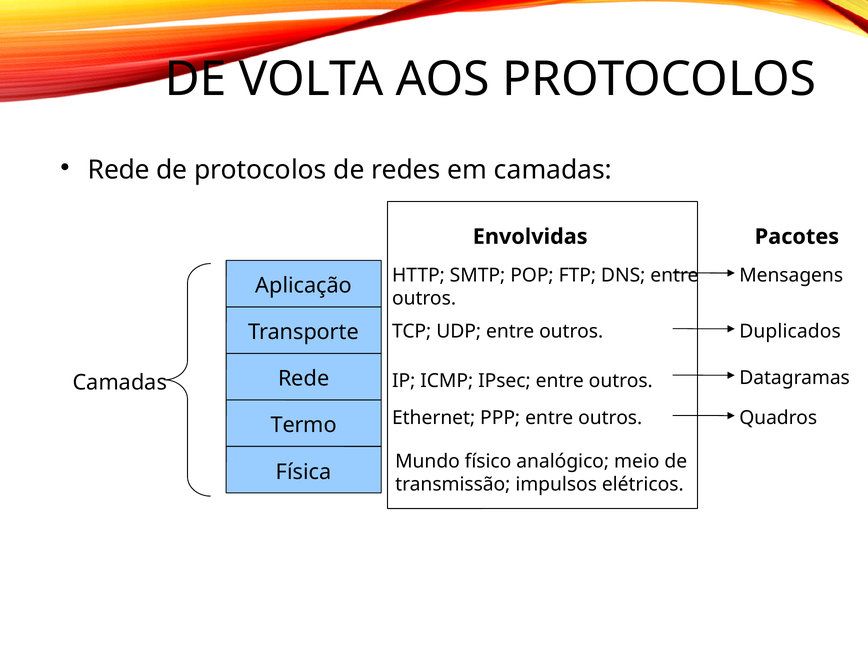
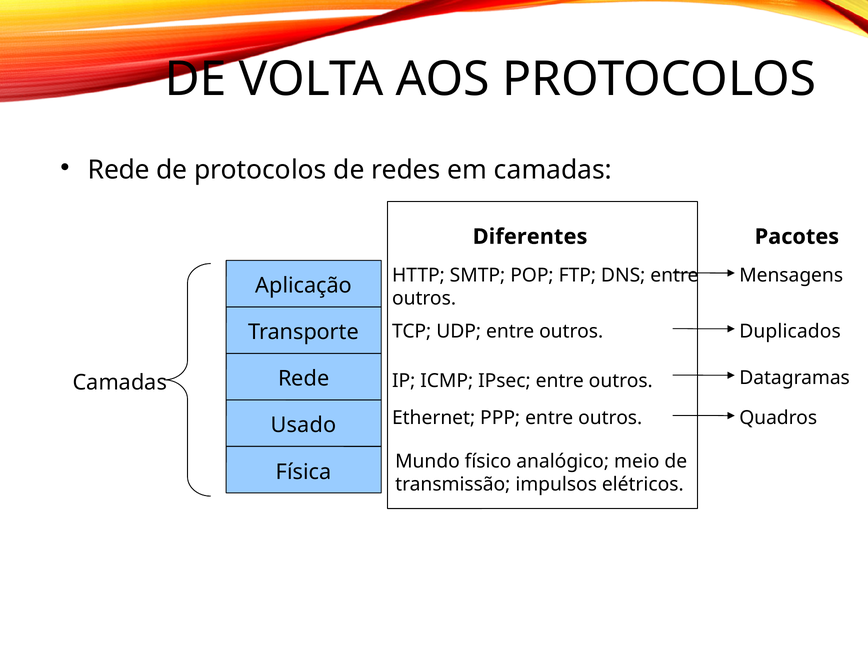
Envolvidas: Envolvidas -> Diferentes (530, 237)
Termo: Termo -> Usado (304, 425)
